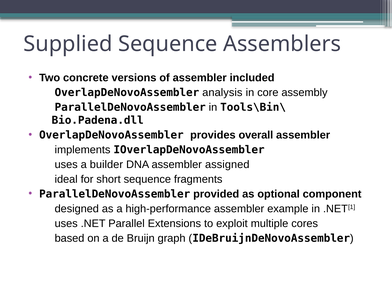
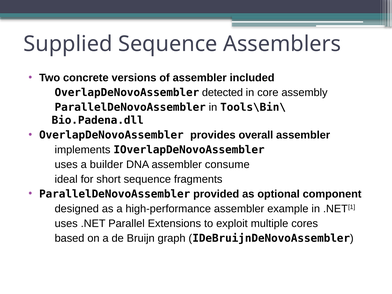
analysis: analysis -> detected (222, 93)
assigned: assigned -> consume (227, 165)
